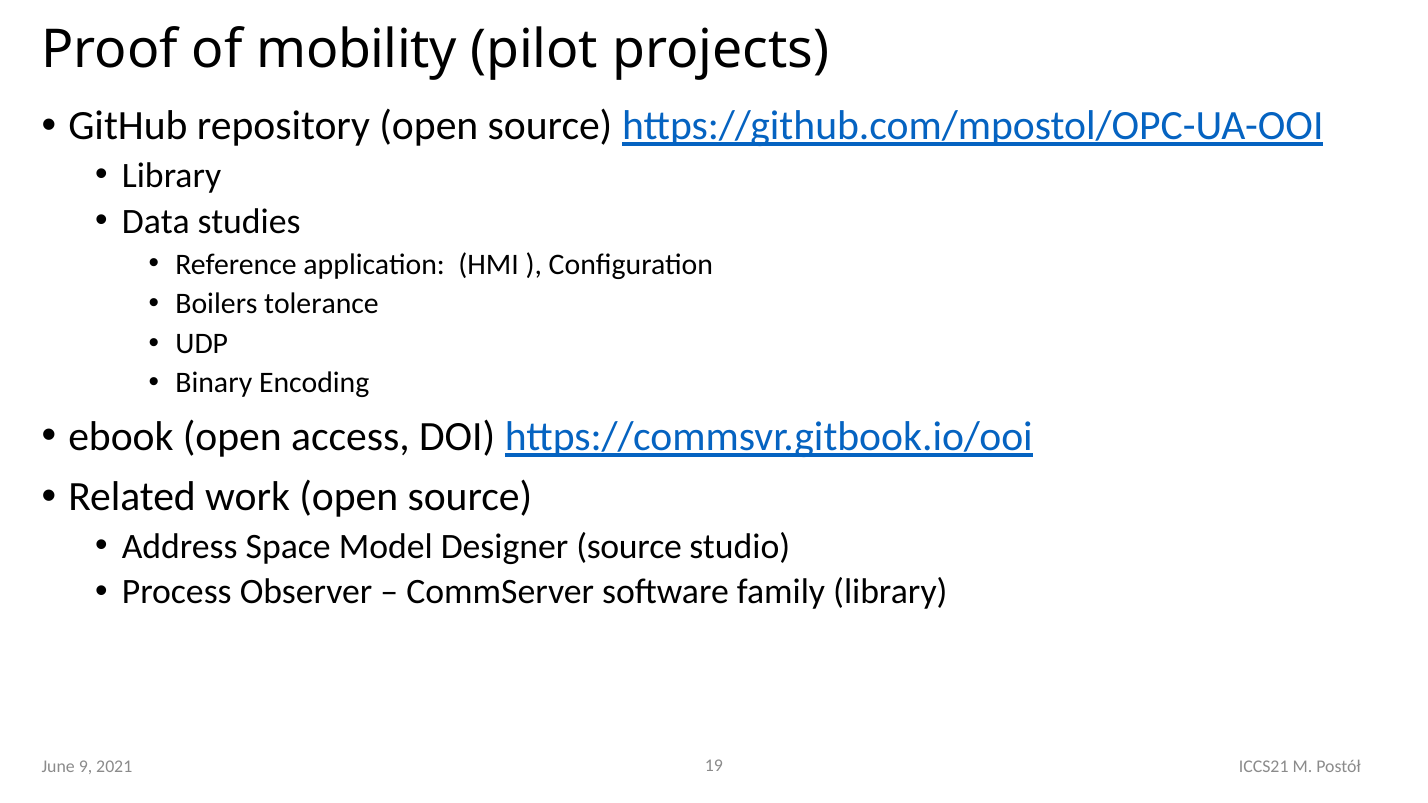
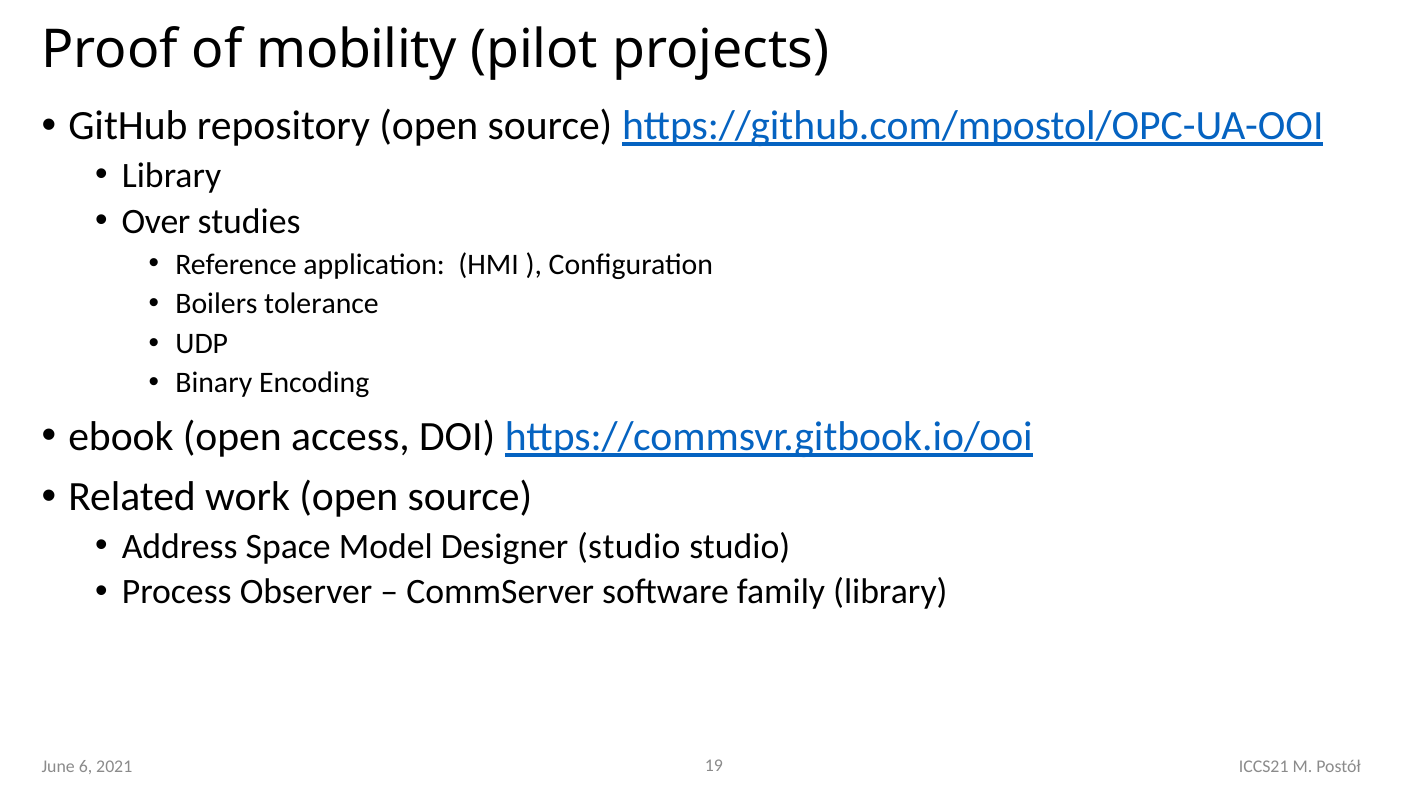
Data: Data -> Over (156, 222)
Designer source: source -> studio (629, 546)
9: 9 -> 6 (86, 767)
